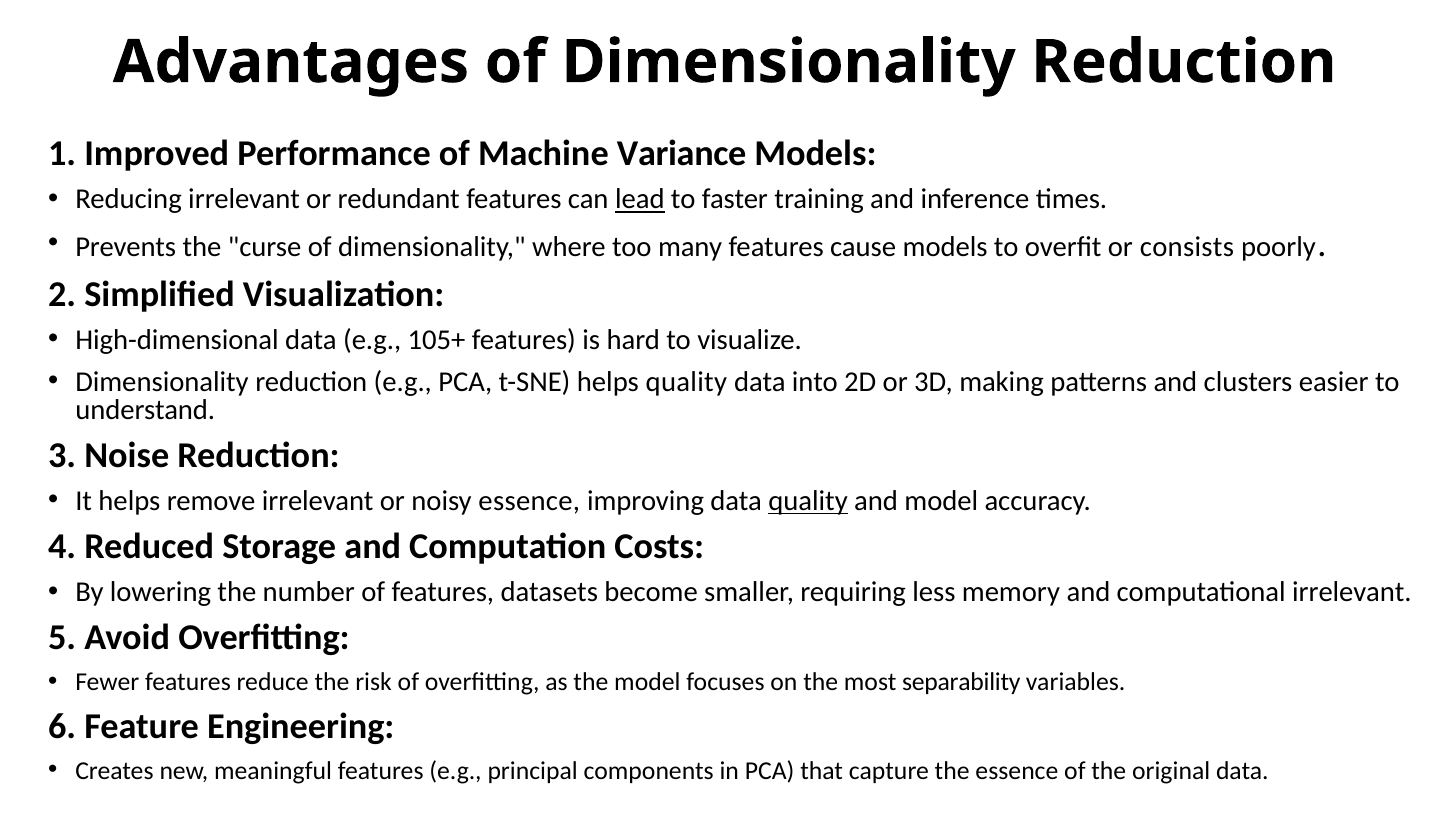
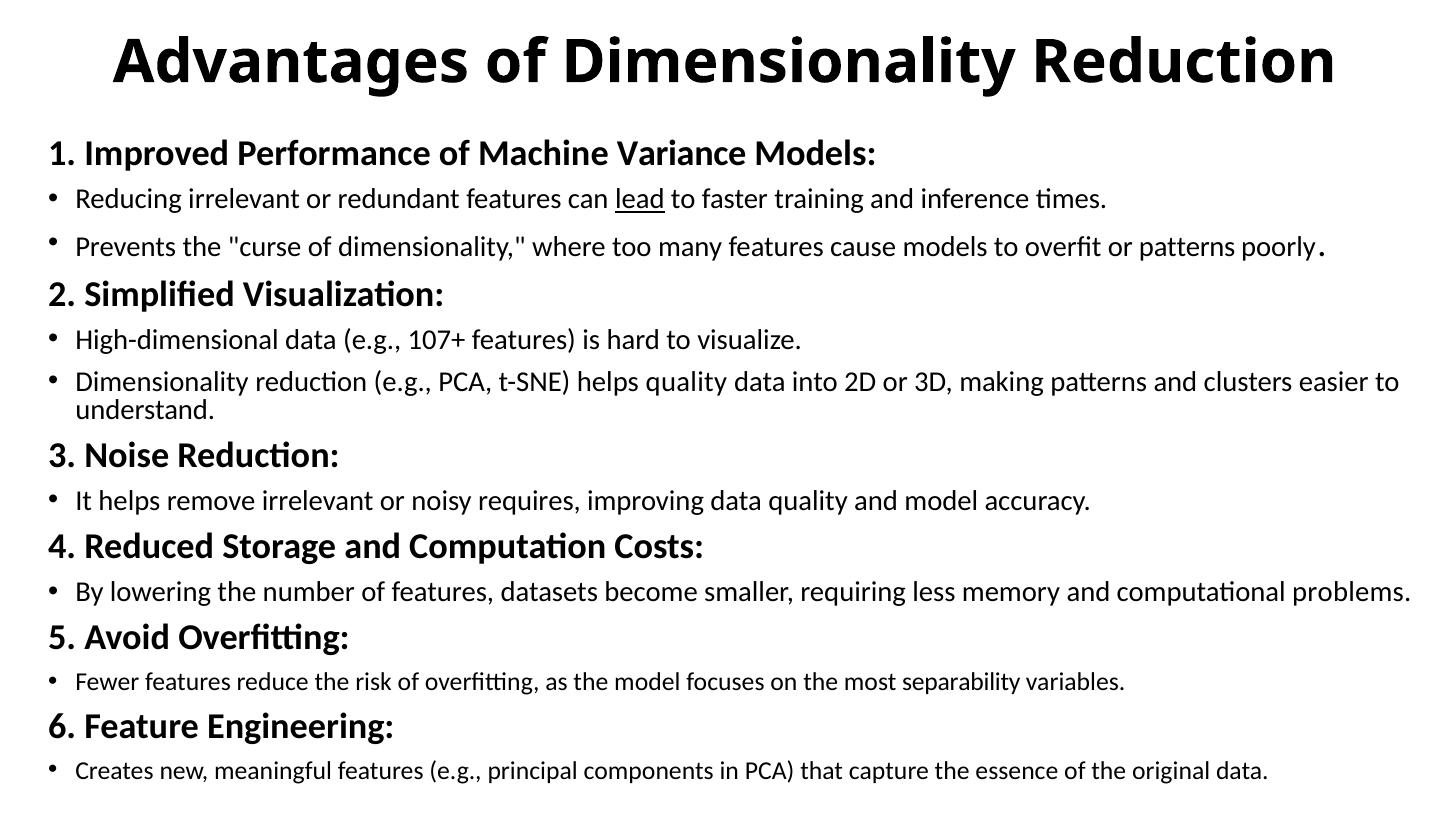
or consists: consists -> patterns (1187, 247)
105+: 105+ -> 107+ (437, 340)
noisy essence: essence -> requires (529, 501)
quality underline: present -> none (808, 501)
computational irrelevant: irrelevant -> problems (1352, 592)
